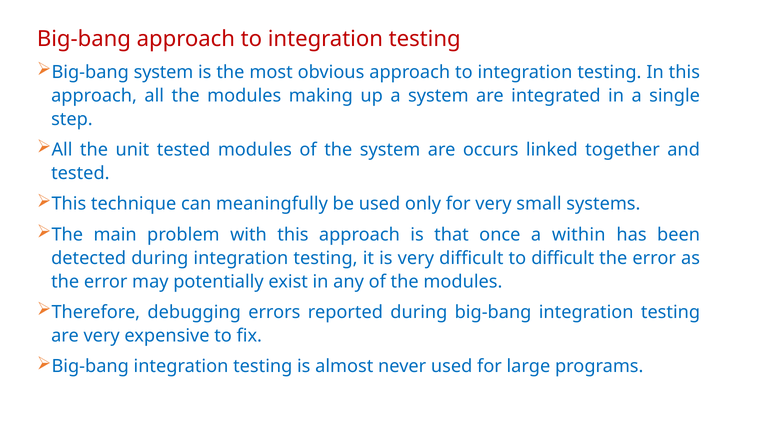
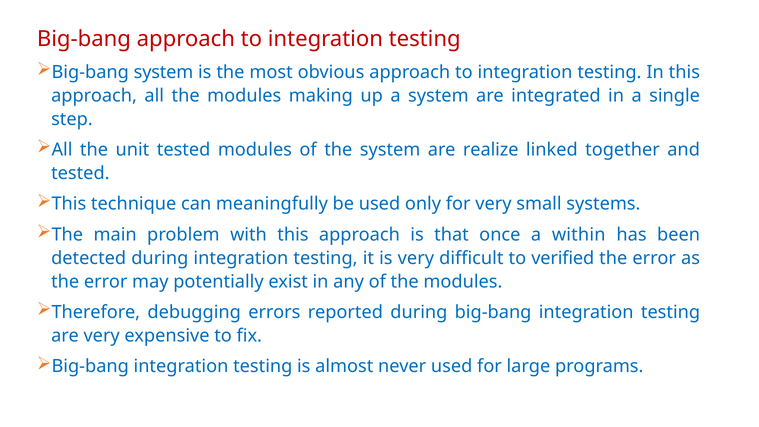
occurs: occurs -> realize (491, 150)
to difficult: difficult -> verified (563, 258)
